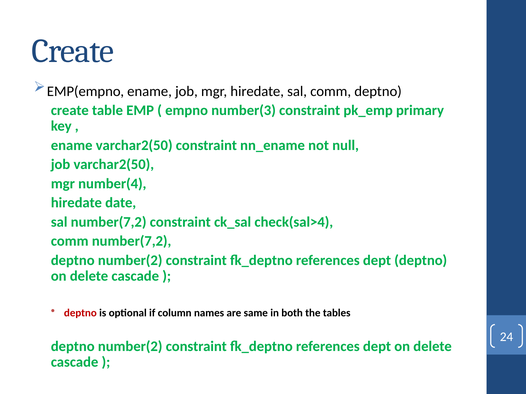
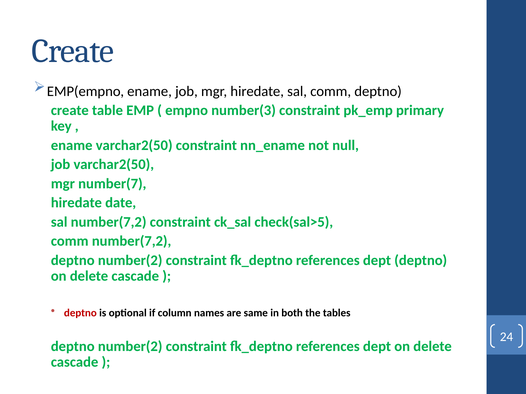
number(4: number(4 -> number(7 (112, 184)
check(sal>4: check(sal>4 -> check(sal>5 (294, 222)
